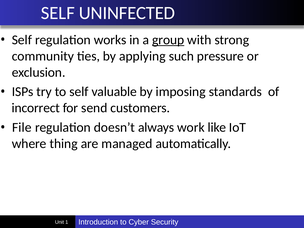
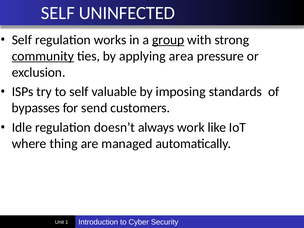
community underline: none -> present (43, 56)
such: such -> area (181, 56)
incorrect: incorrect -> bypasses (36, 108)
File: File -> Idle (22, 127)
